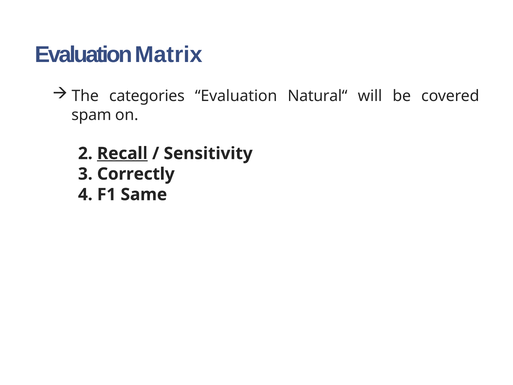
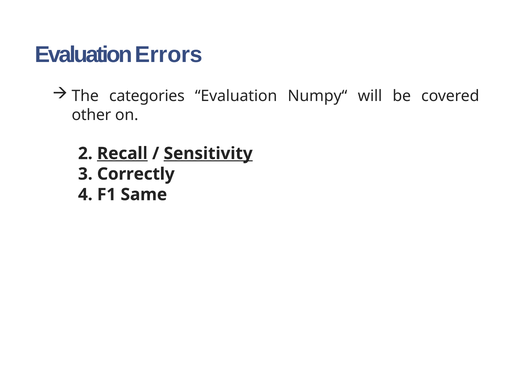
Matrix: Matrix -> Errors (169, 54)
Natural“: Natural“ -> Numpy“ (317, 96)
spam: spam -> other (91, 115)
Sensitivity underline: none -> present (208, 153)
